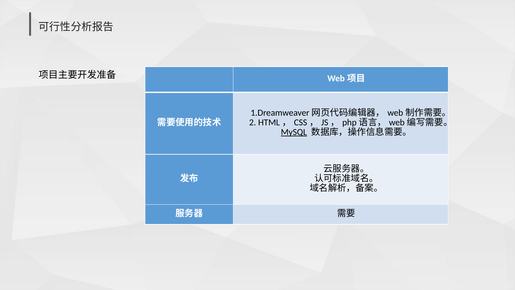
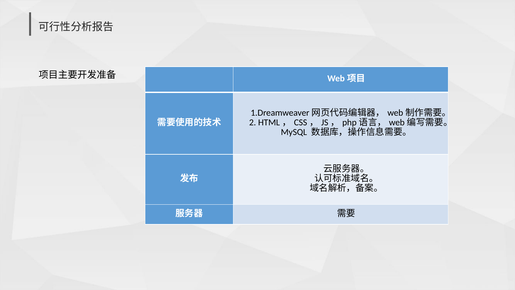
MySQL underline: present -> none (294, 132)
